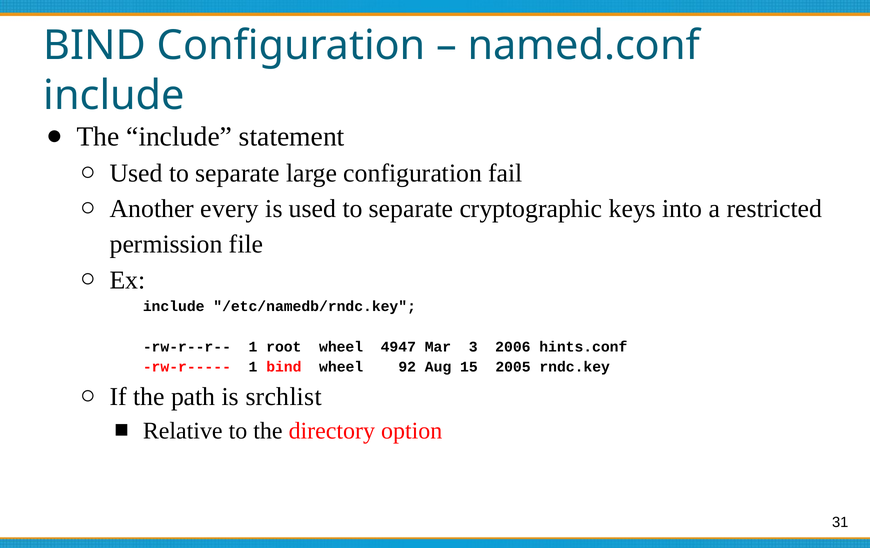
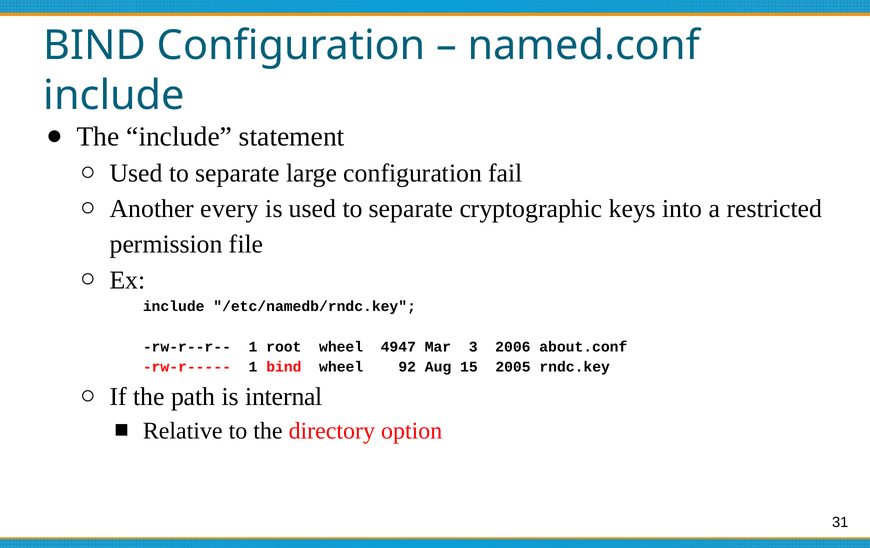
hints.conf: hints.conf -> about.conf (583, 347)
srchlist: srchlist -> internal (284, 397)
